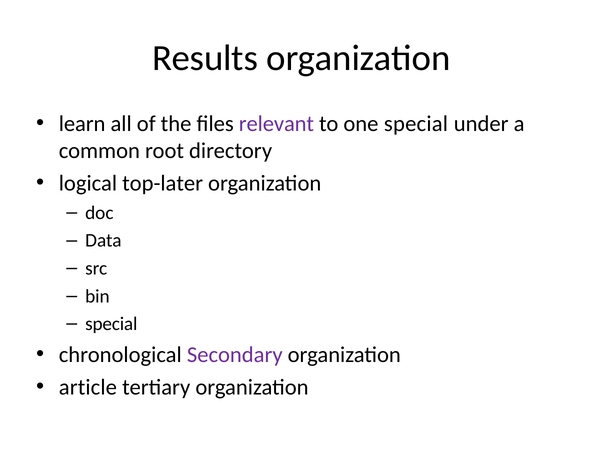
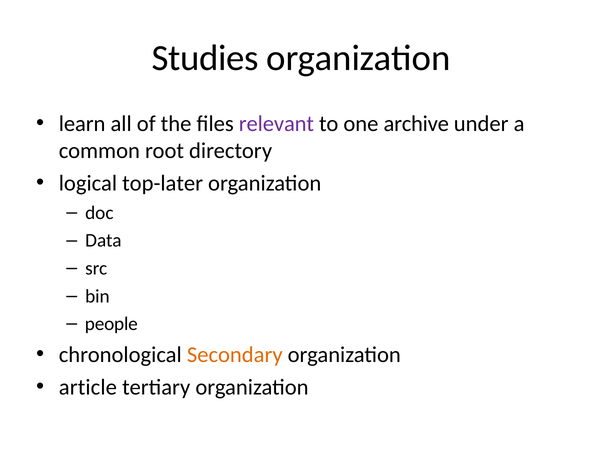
Results: Results -> Studies (205, 58)
one special: special -> archive (416, 124)
special: special -> people (111, 324)
Secondary colour: purple -> orange (235, 355)
